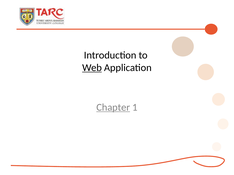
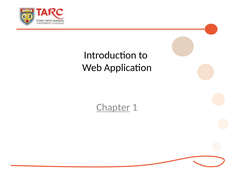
Web underline: present -> none (92, 68)
